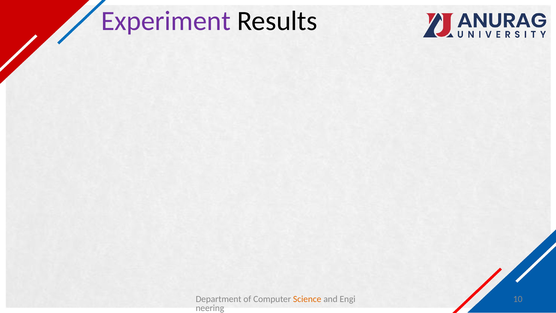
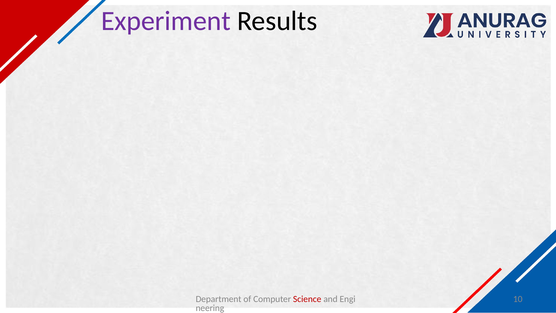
Science colour: orange -> red (307, 299)
